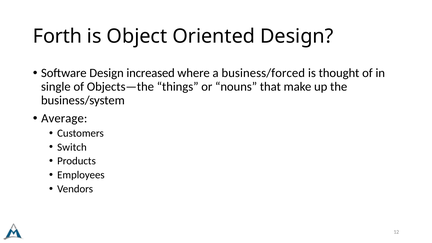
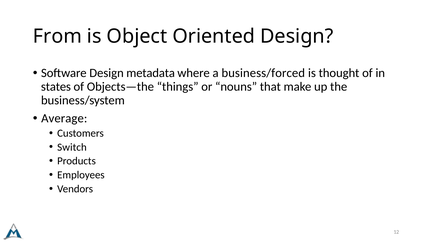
Forth: Forth -> From (57, 36)
increased: increased -> metadata (151, 73)
single: single -> states (56, 87)
